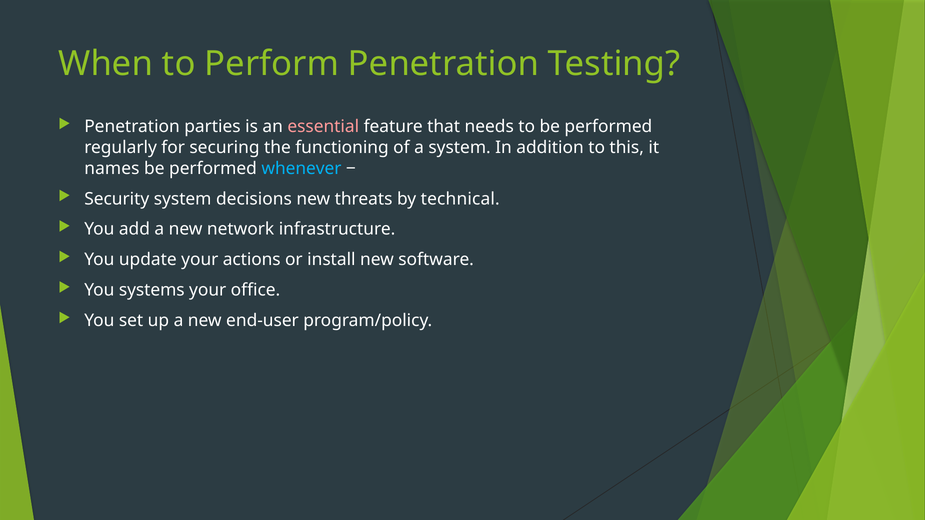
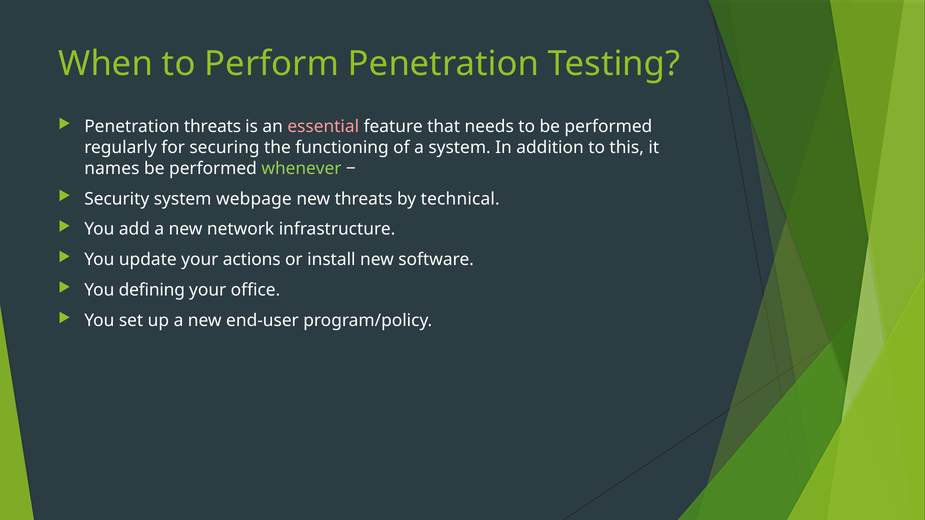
Penetration parties: parties -> threats (213, 127)
whenever colour: light blue -> light green (301, 168)
decisions: decisions -> webpage (254, 199)
systems: systems -> defining (152, 290)
